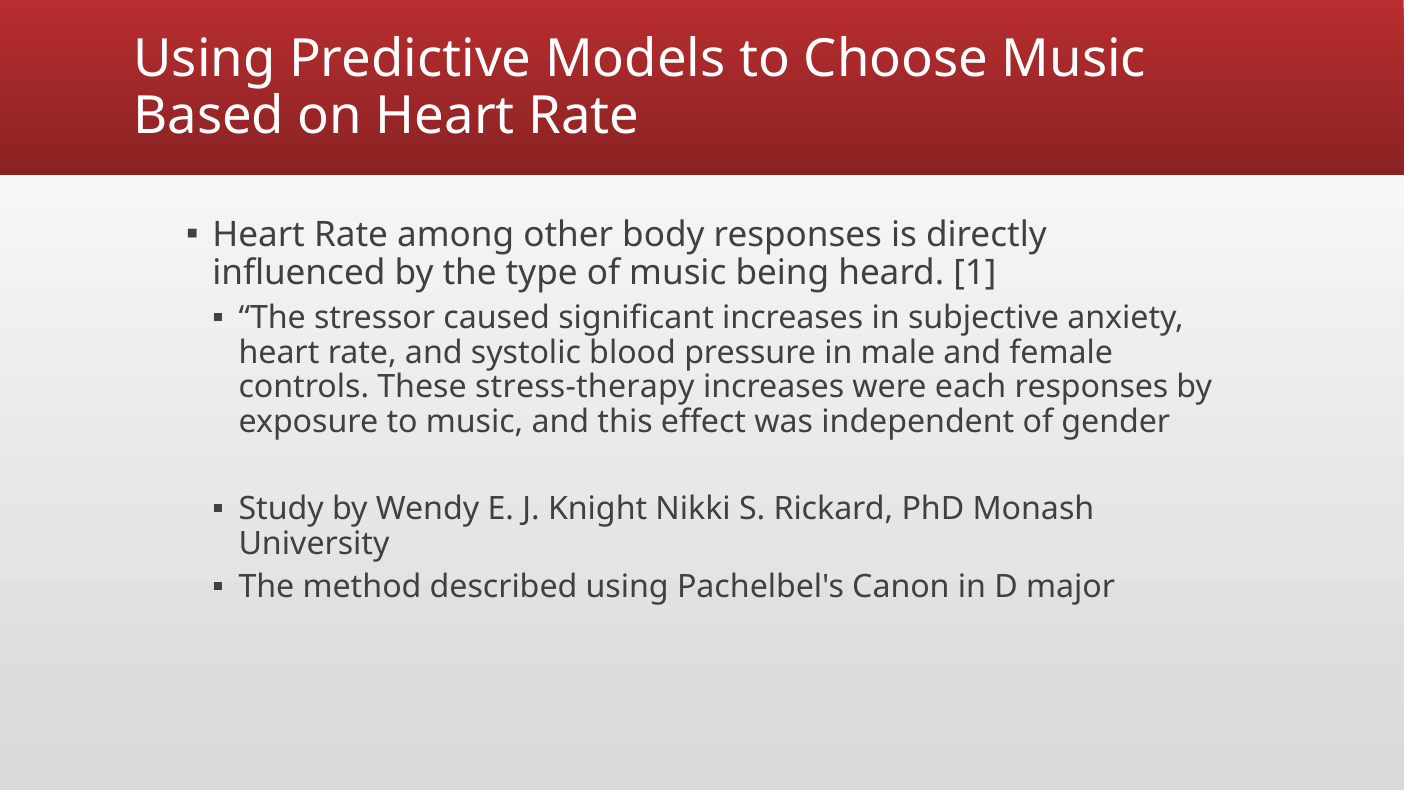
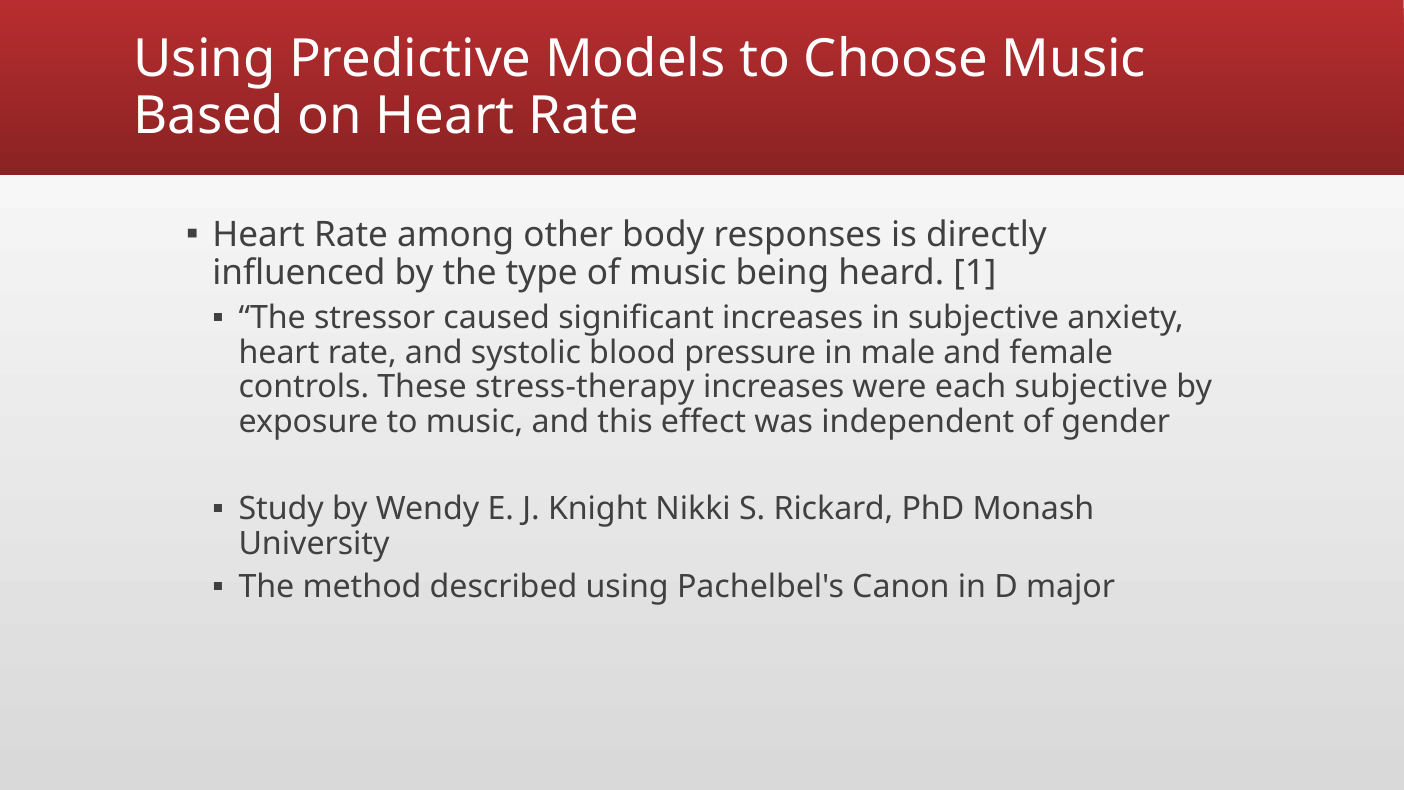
each responses: responses -> subjective (1091, 387)
